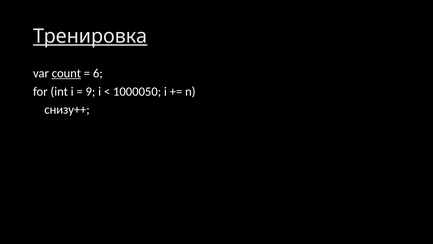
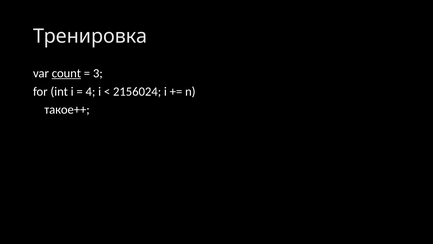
Тренировка underline: present -> none (90, 36)
6: 6 -> 3 (98, 73)
9: 9 -> 4 (90, 91)
1000050: 1000050 -> 2156024 (137, 91)
снизу++: снизу++ -> такое++ (67, 110)
